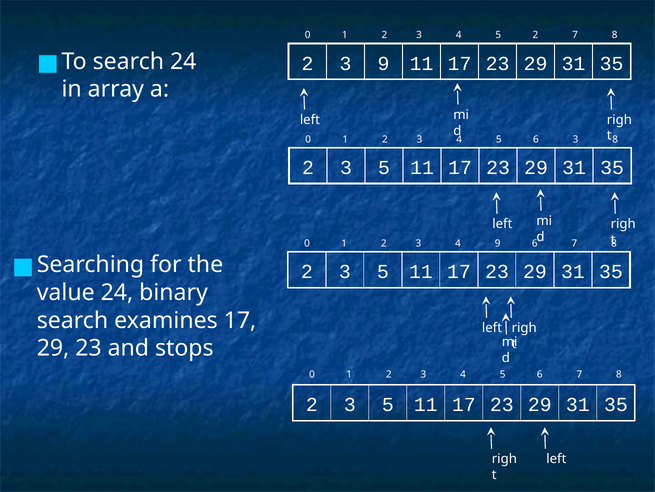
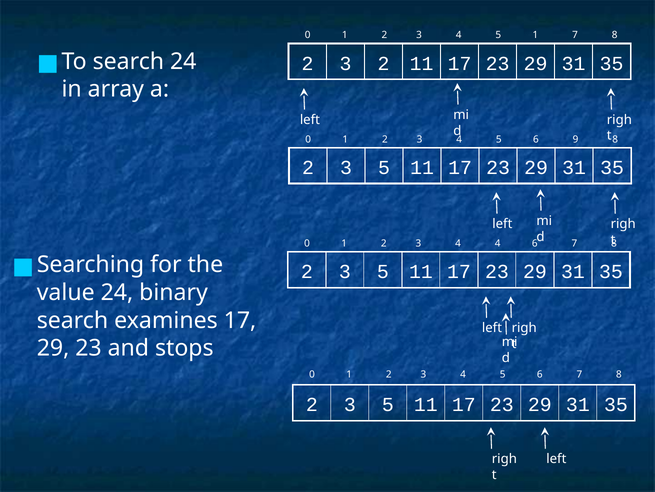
5 2: 2 -> 1 (535, 35)
3 9: 9 -> 2 (384, 63)
6 3: 3 -> 9 (576, 139)
4 9: 9 -> 4 (498, 243)
